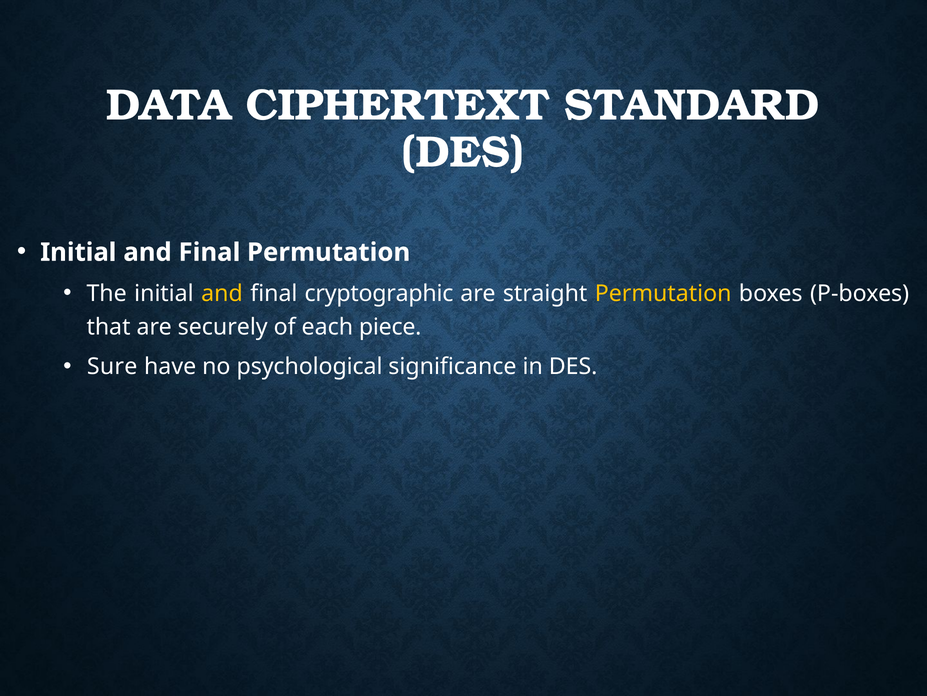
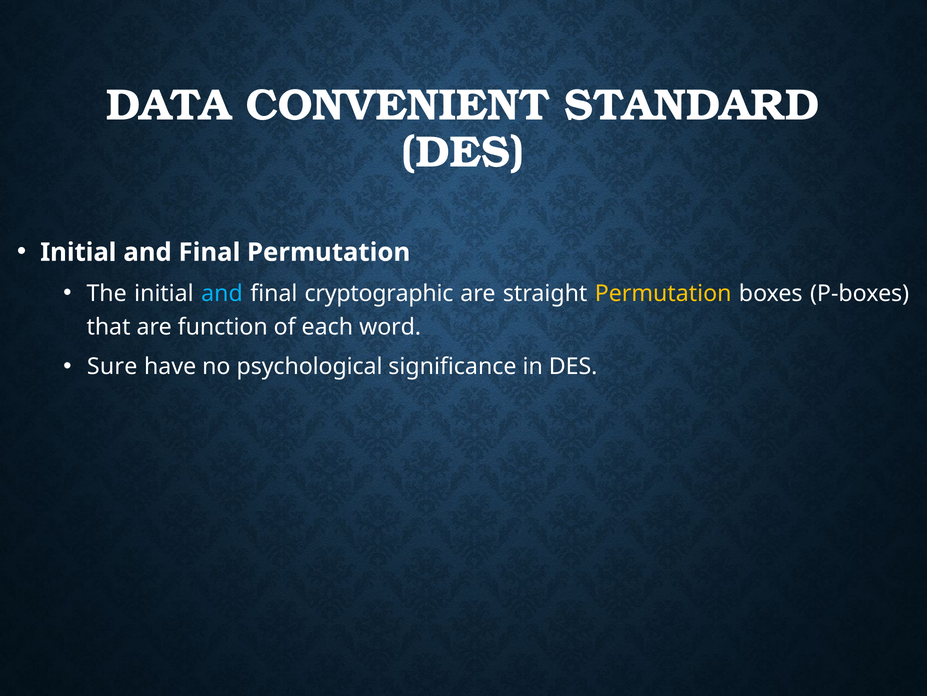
CIPHERTEXT: CIPHERTEXT -> CONVENIENT (398, 105)
and colour: yellow -> light blue (222, 293)
securely: securely -> function (223, 327)
piece: piece -> word (390, 327)
